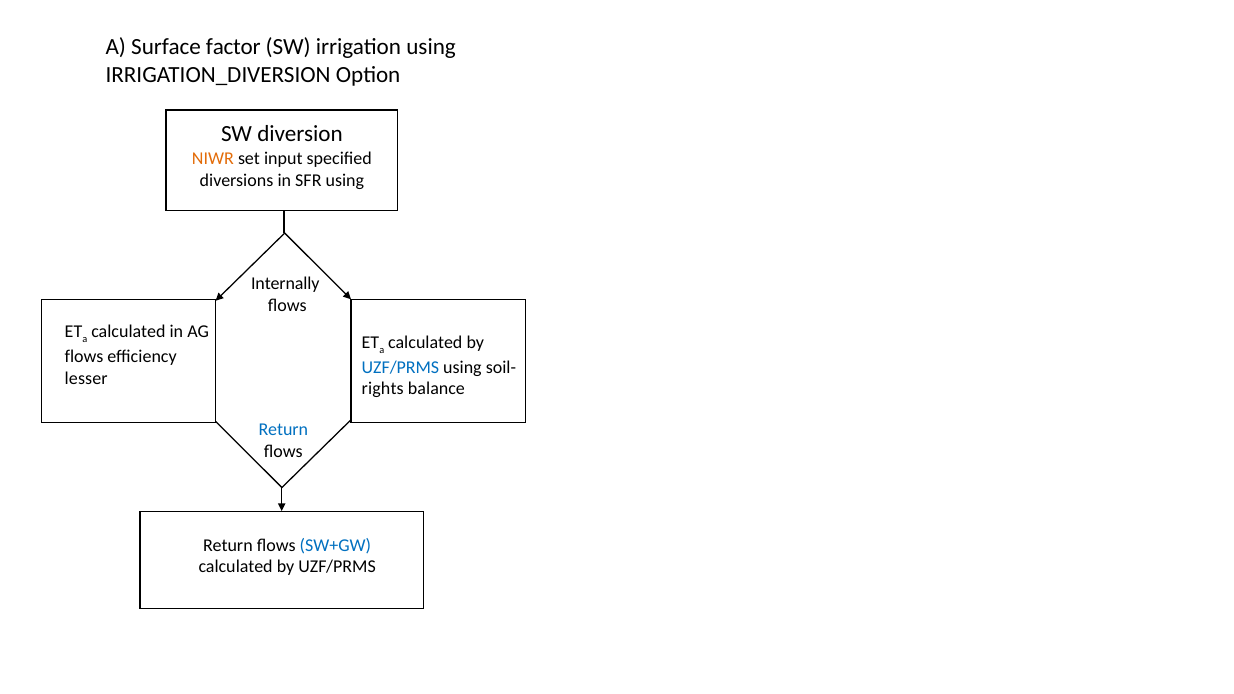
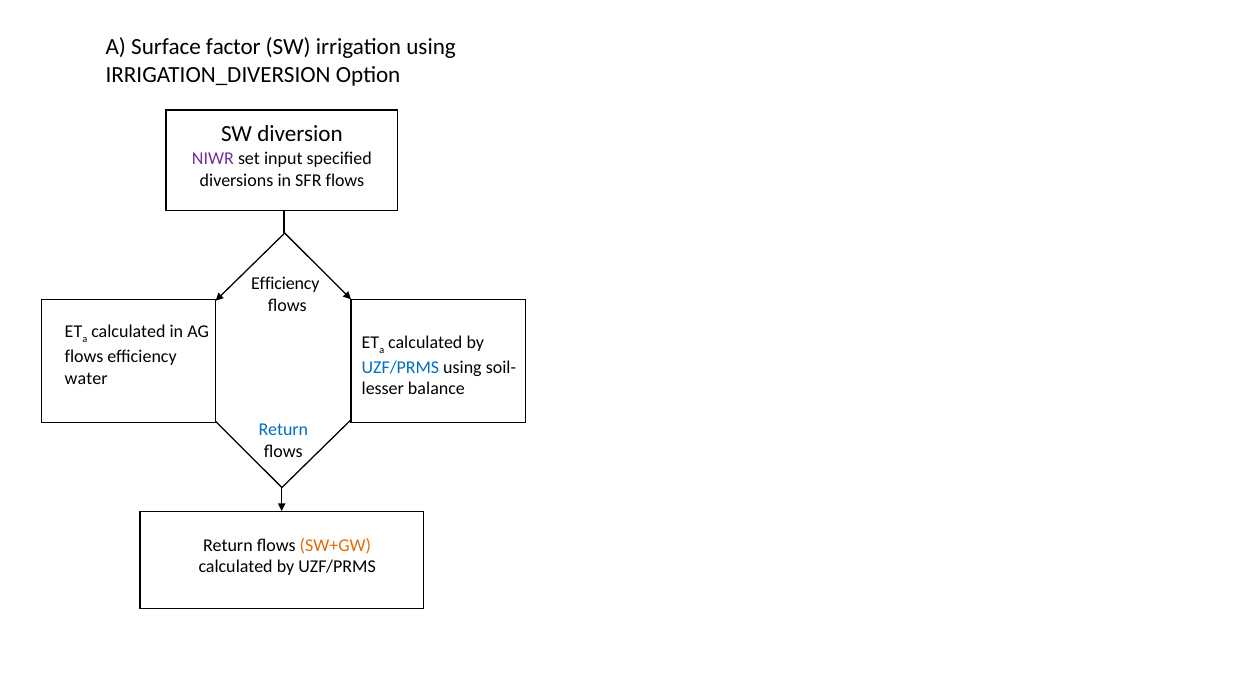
NIWR colour: orange -> purple (213, 158)
SFR using: using -> flows (345, 180)
Internally: Internally -> Efficiency (285, 284)
lesser: lesser -> water (86, 378)
rights: rights -> lesser (383, 389)
SW+GW colour: blue -> orange (335, 545)
